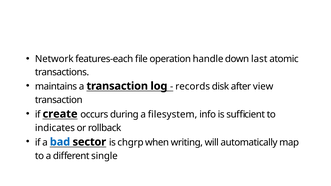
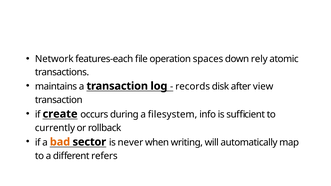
handle: handle -> spaces (208, 59)
last: last -> rely (259, 59)
indicates: indicates -> currently (55, 128)
bad colour: blue -> orange (60, 142)
chgrp: chgrp -> never (130, 143)
single: single -> refers (104, 156)
